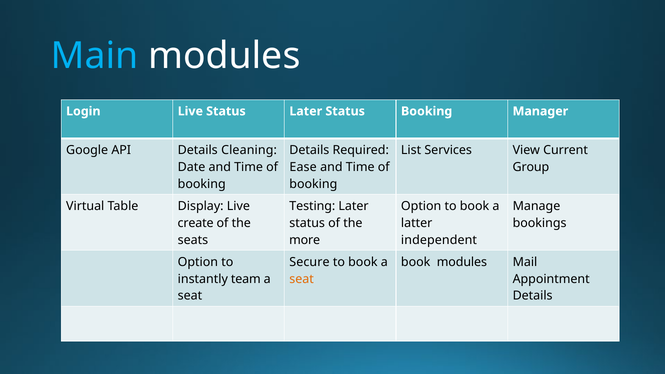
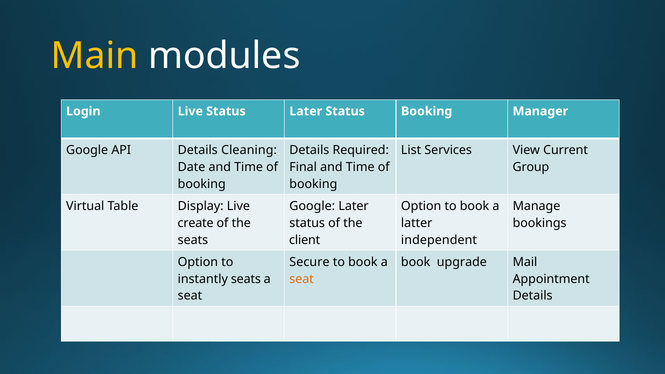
Main colour: light blue -> yellow (95, 56)
Ease: Ease -> Final (303, 167)
Testing: Testing -> Google (312, 206)
more: more -> client (305, 240)
book modules: modules -> upgrade (462, 262)
instantly team: team -> seats (246, 279)
